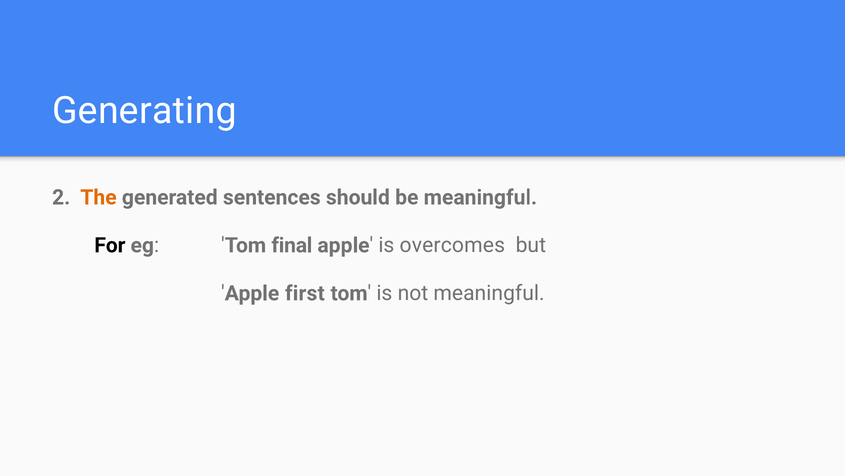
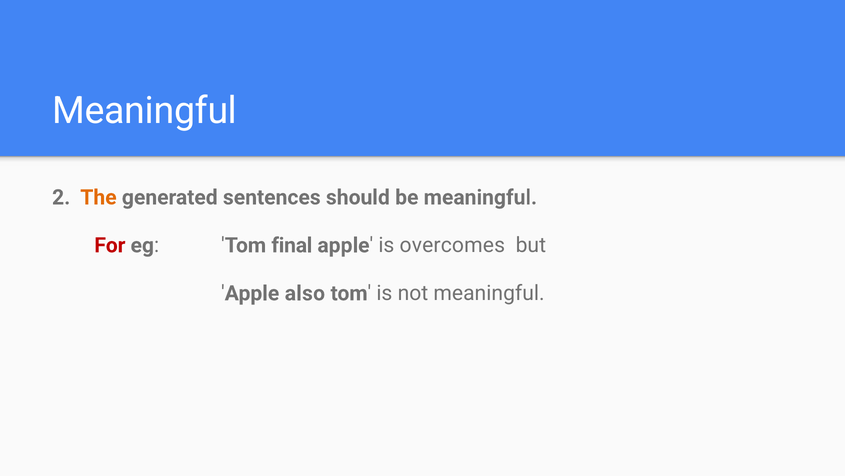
Generating: Generating -> Meaningful (145, 111)
For colour: black -> red (110, 245)
first: first -> also (305, 293)
